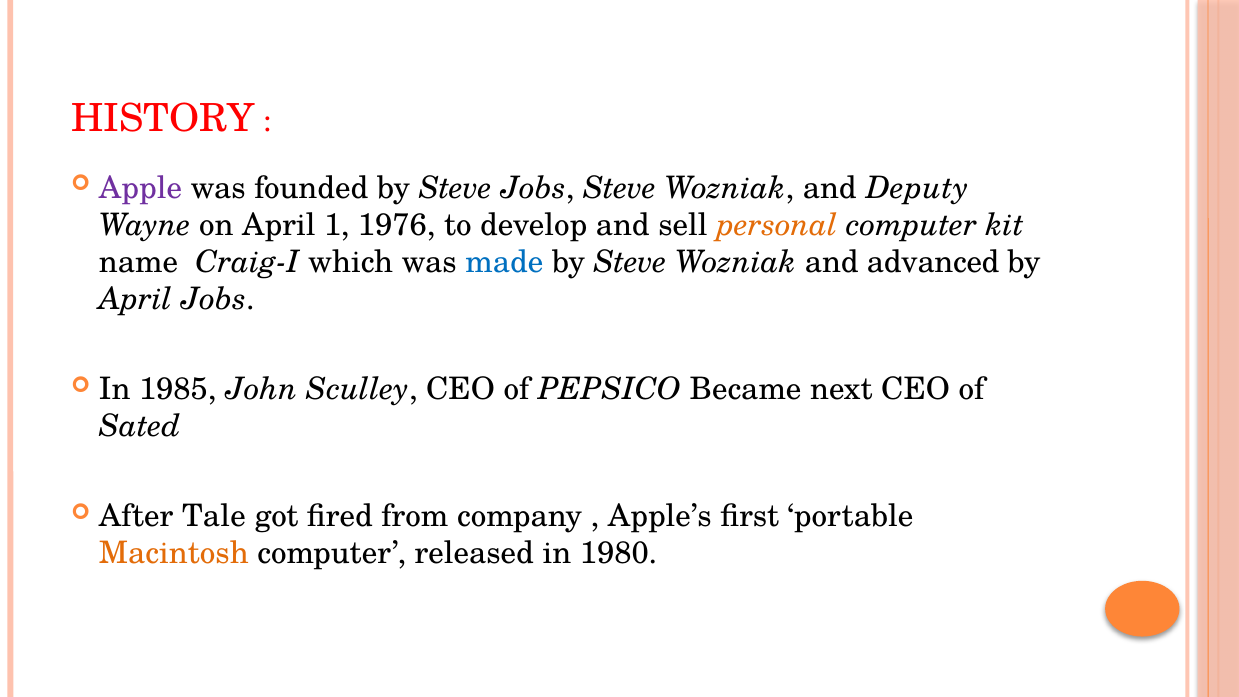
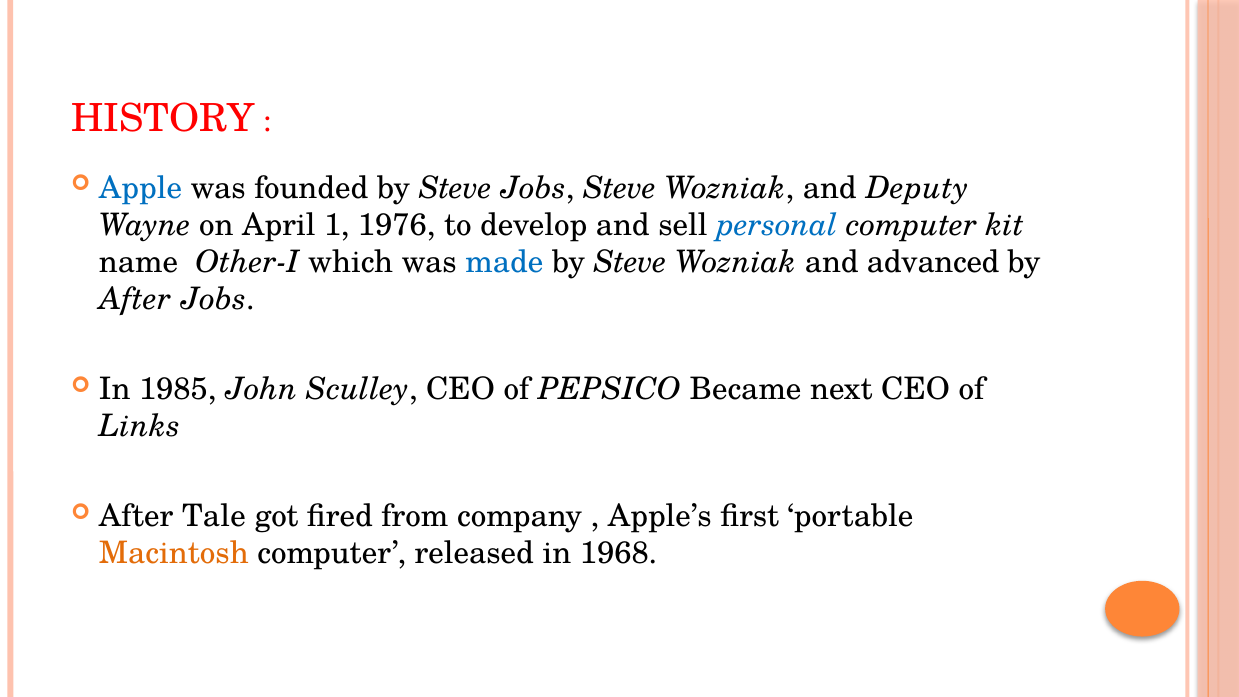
Apple colour: purple -> blue (141, 188)
personal colour: orange -> blue (777, 225)
Craig-I: Craig-I -> Other-I (247, 262)
April: April -> After (135, 299)
Sated: Sated -> Links (140, 426)
1980: 1980 -> 1968 (619, 554)
